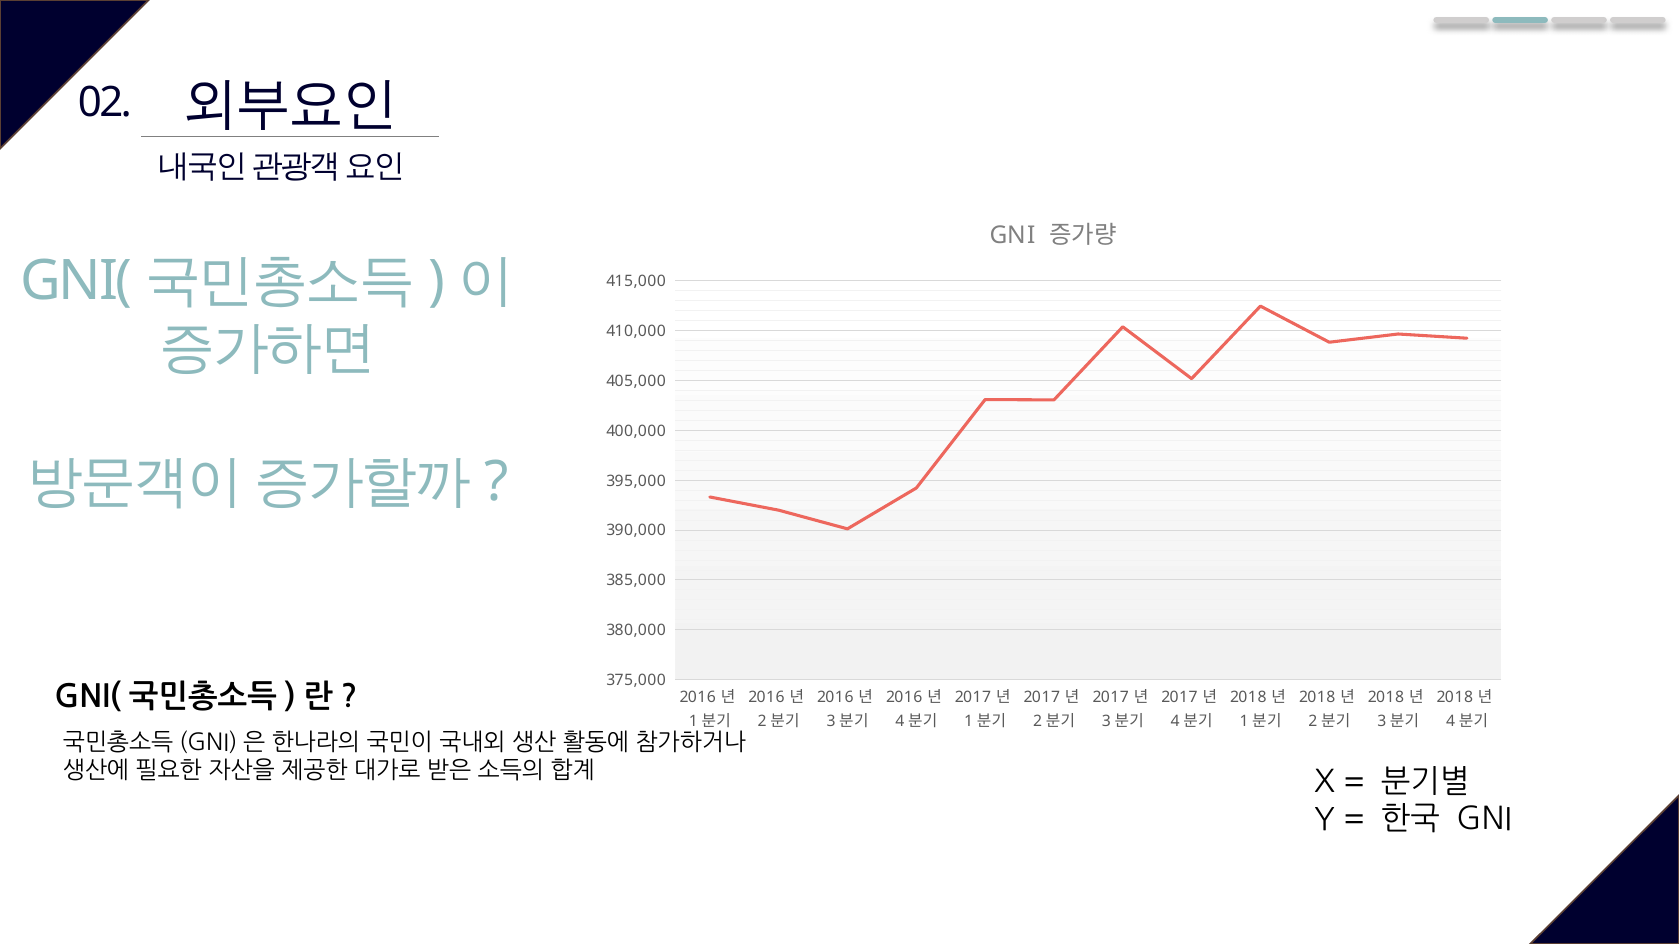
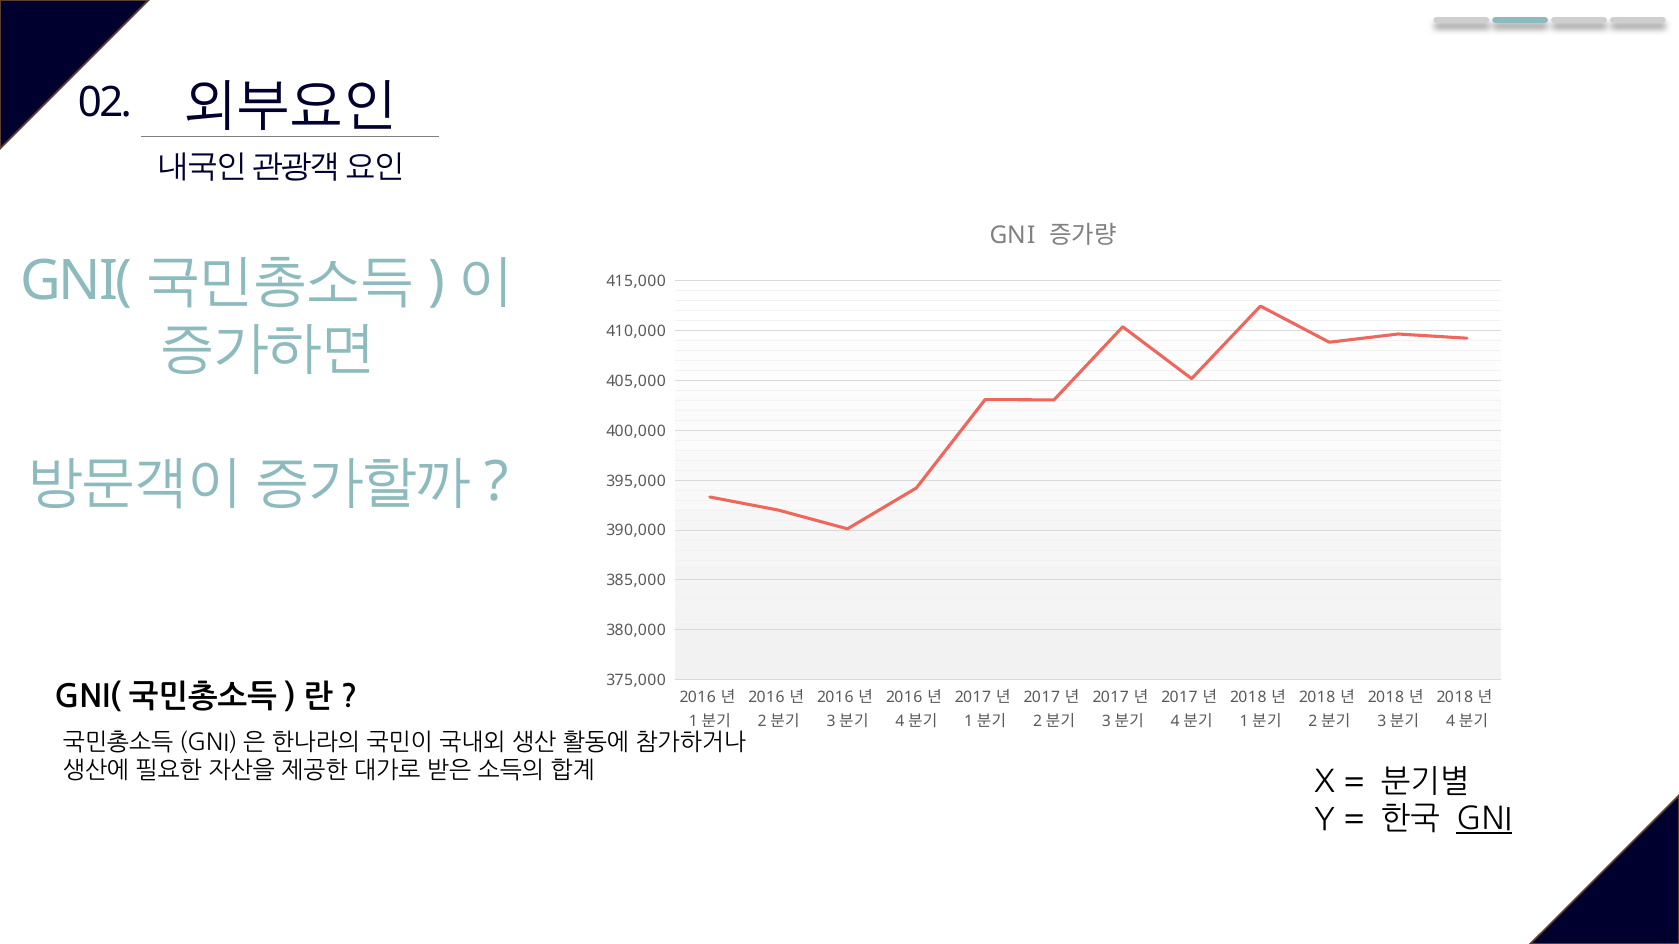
GNI underline: none -> present (1484, 820)
